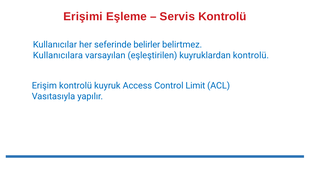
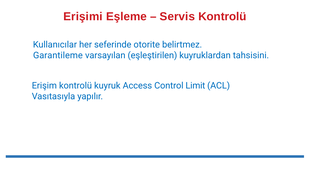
belirler: belirler -> otorite (147, 45)
Kullanıcılara: Kullanıcılara -> Garantileme (58, 55)
kuyruklardan kontrolü: kontrolü -> tahsisini (251, 55)
